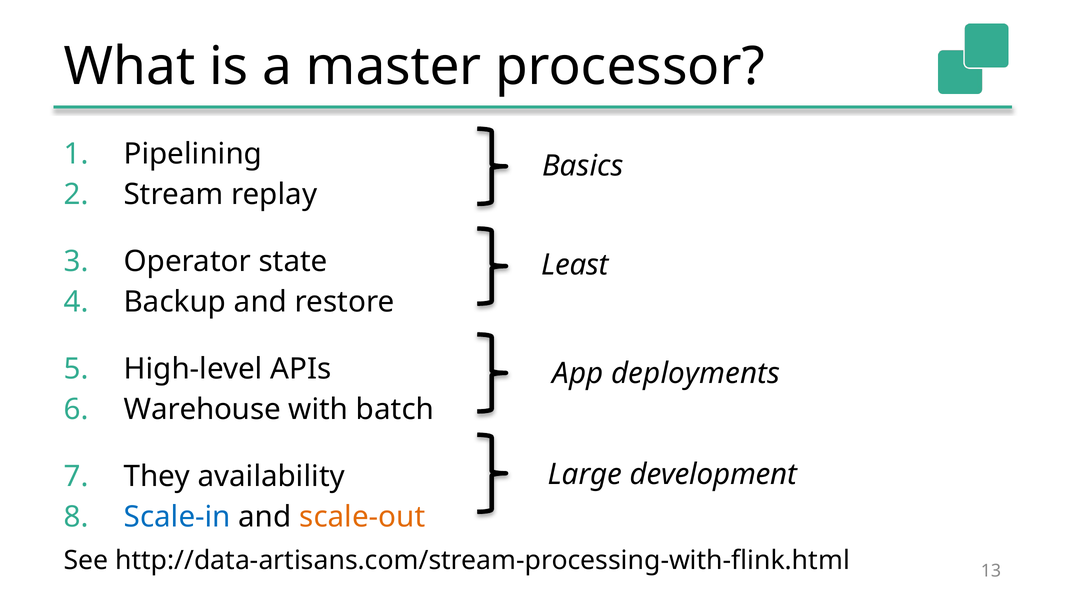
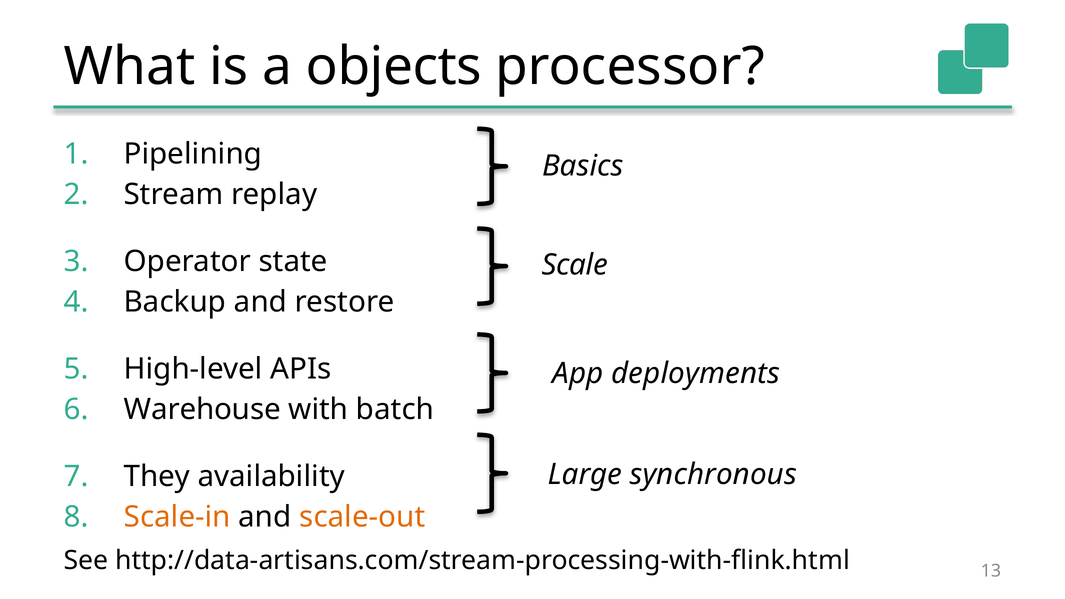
master: master -> objects (394, 67)
Least: Least -> Scale (575, 265)
development: development -> synchronous (713, 475)
Scale-in colour: blue -> orange (177, 517)
